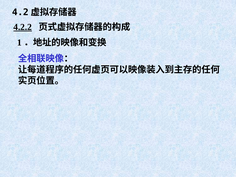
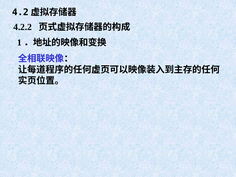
4.2.2 underline: present -> none (23, 27)
